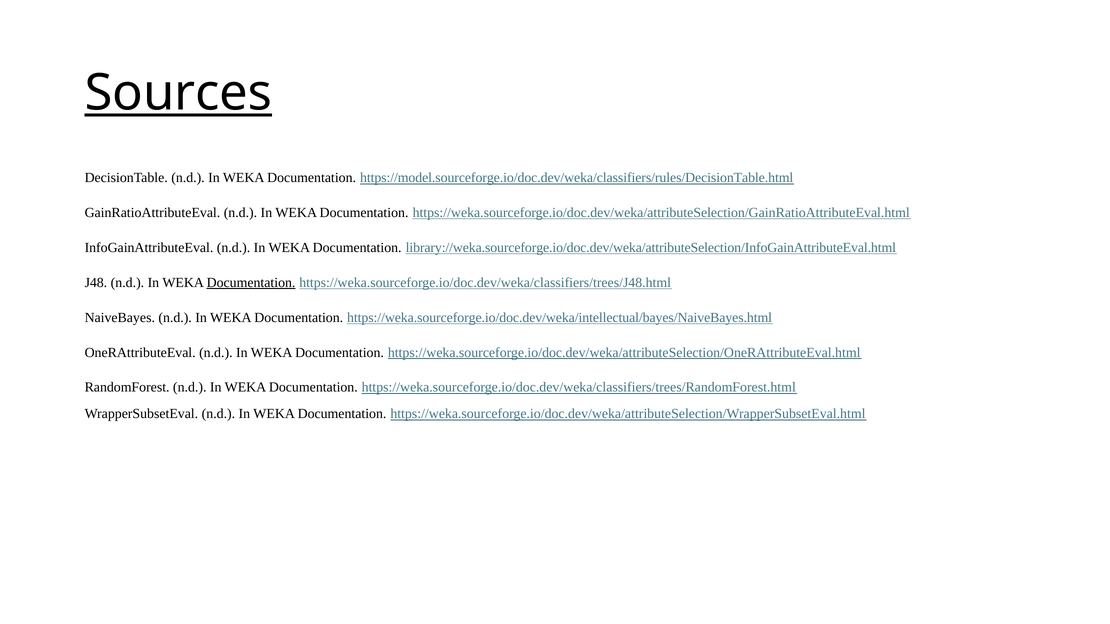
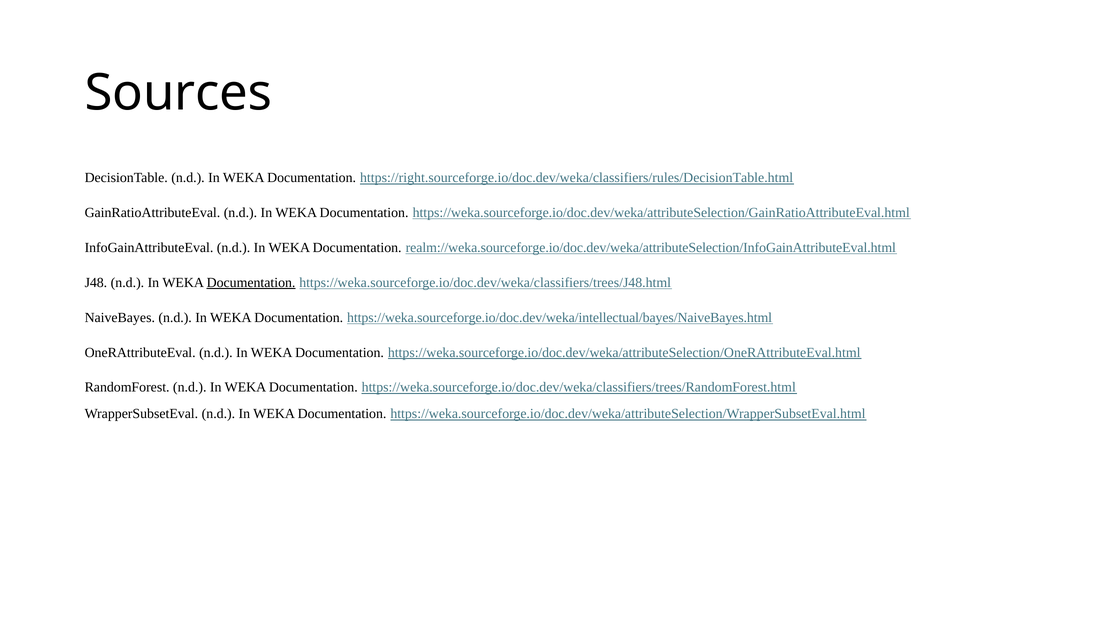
Sources underline: present -> none (178, 93)
https://model.sourceforge.io/doc.dev/weka/classifiers/rules/DecisionTable.html: https://model.sourceforge.io/doc.dev/weka/classifiers/rules/DecisionTable.html -> https://right.sourceforge.io/doc.dev/weka/classifiers/rules/DecisionTable.html (577, 178)
library://weka.sourceforge.io/doc.dev/weka/attributeSelection/InfoGainAttributeEval.html: library://weka.sourceforge.io/doc.dev/weka/attributeSelection/InfoGainAttributeEval.html -> realm://weka.sourceforge.io/doc.dev/weka/attributeSelection/InfoGainAttributeEval.html (651, 248)
